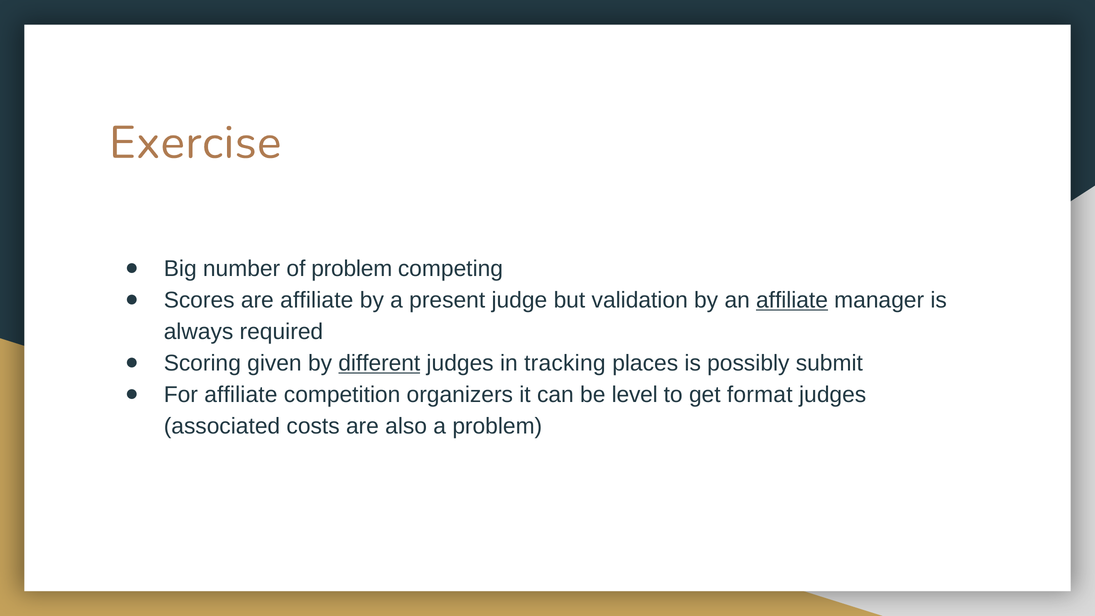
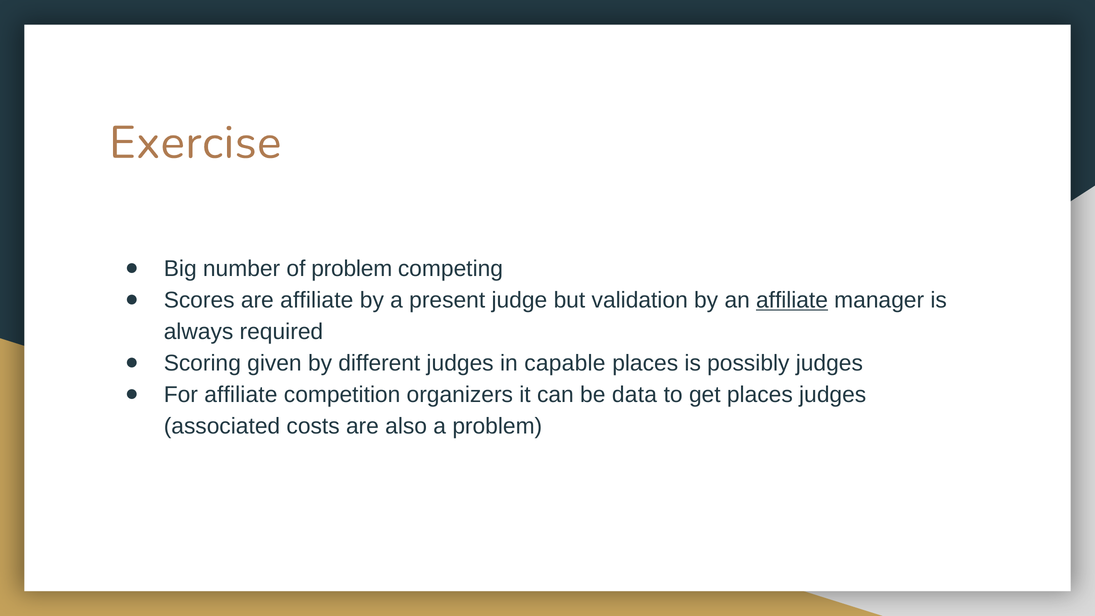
different underline: present -> none (379, 363)
tracking: tracking -> capable (565, 363)
possibly submit: submit -> judges (829, 363)
level: level -> data (634, 395)
get format: format -> places (760, 395)
